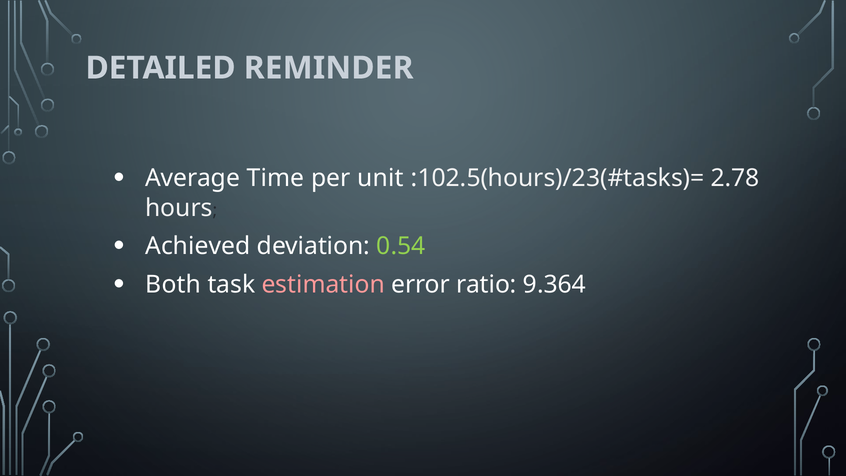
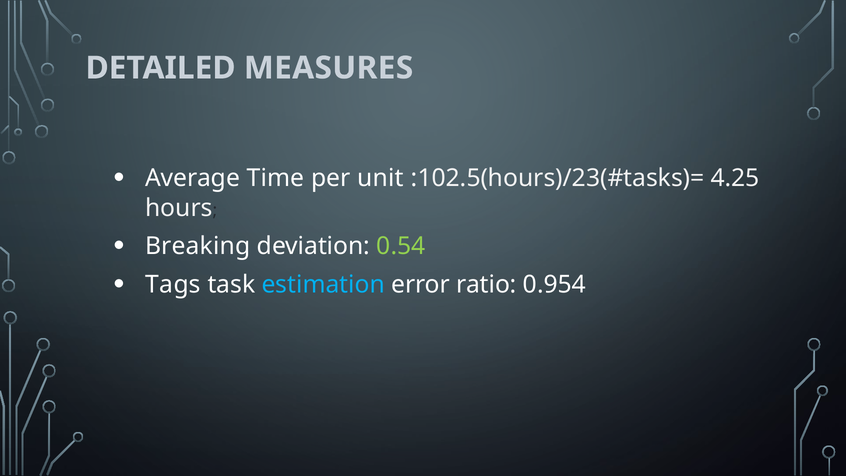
REMINDER: REMINDER -> MEASURES (329, 68)
2.78: 2.78 -> 4.25 (735, 178)
Achieved: Achieved -> Breaking (198, 246)
Both: Both -> Tags (173, 285)
estimation colour: pink -> light blue (323, 285)
9.364: 9.364 -> 0.954 (554, 285)
